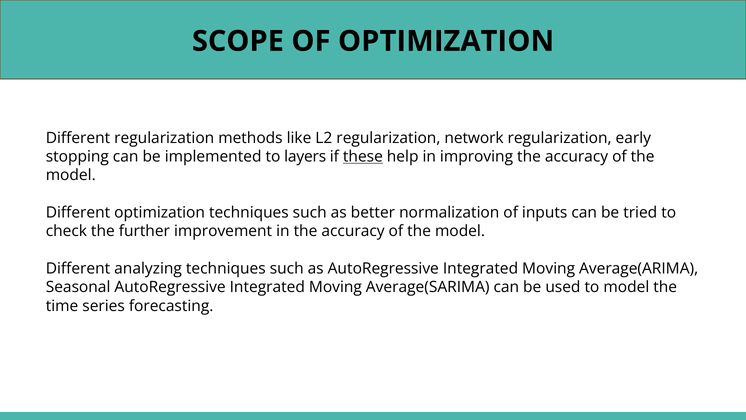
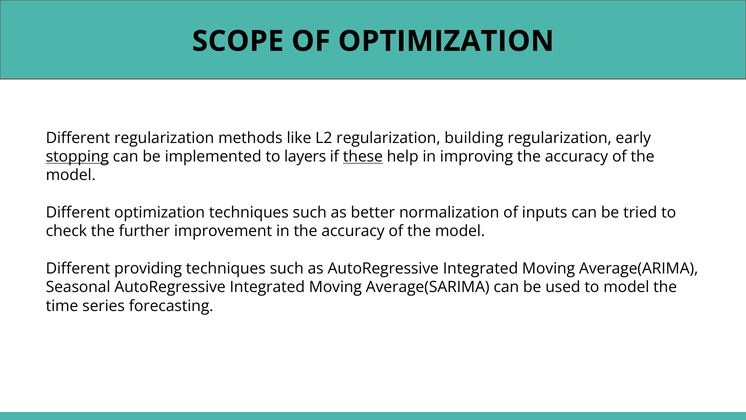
network: network -> building (474, 138)
stopping underline: none -> present (77, 156)
analyzing: analyzing -> providing (148, 268)
